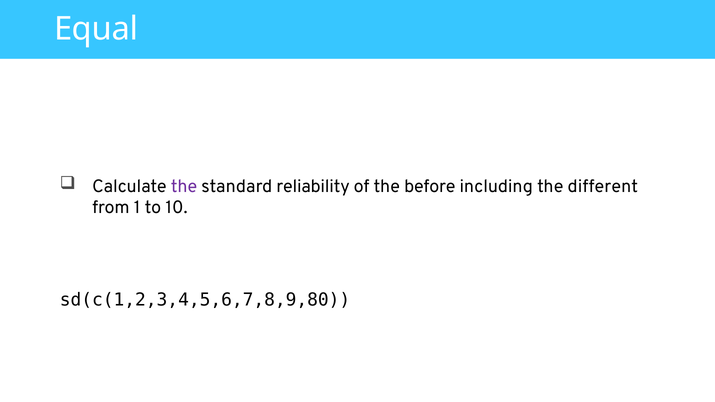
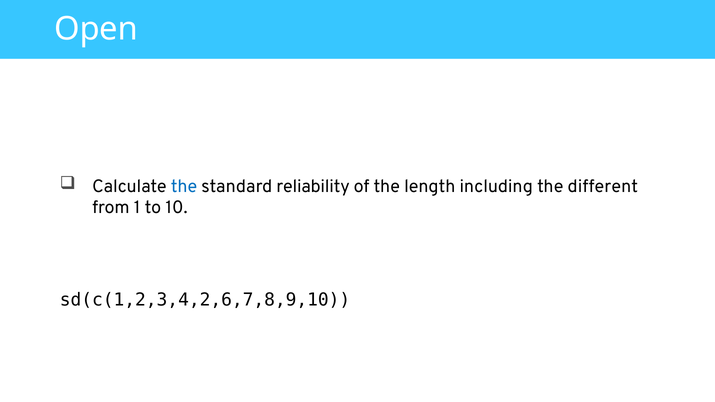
Equal: Equal -> Open (96, 29)
the colour: purple -> blue (184, 186)
before: before -> length (430, 186)
sd(c(1,2,3,4,5,6,7,8,9,80: sd(c(1,2,3,4,5,6,7,8,9,80 -> sd(c(1,2,3,4,2,6,7,8,9,10 (205, 300)
